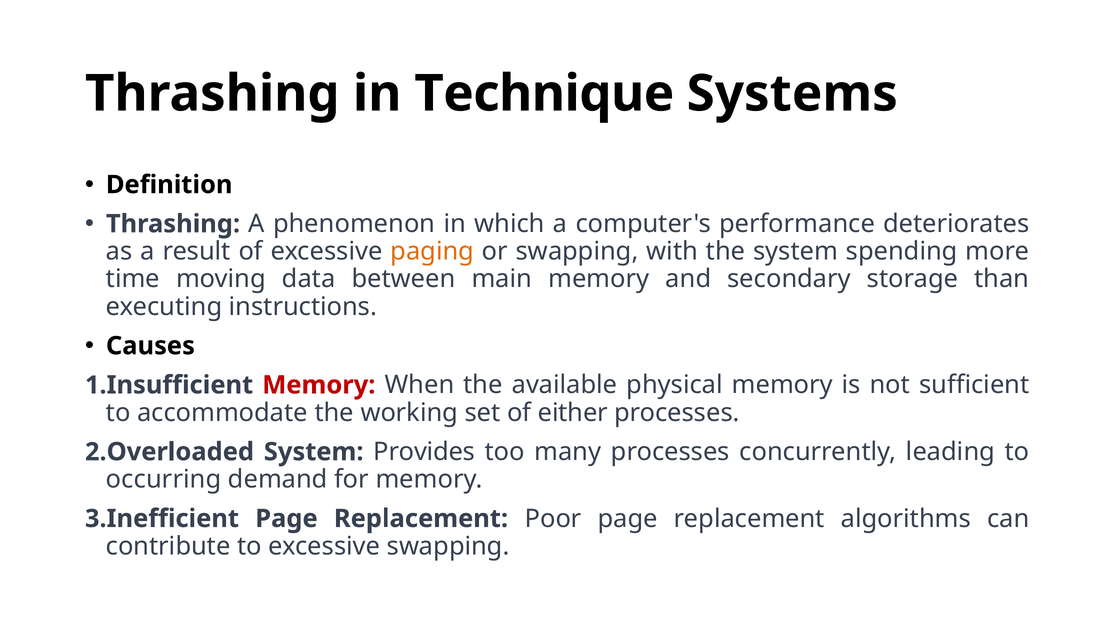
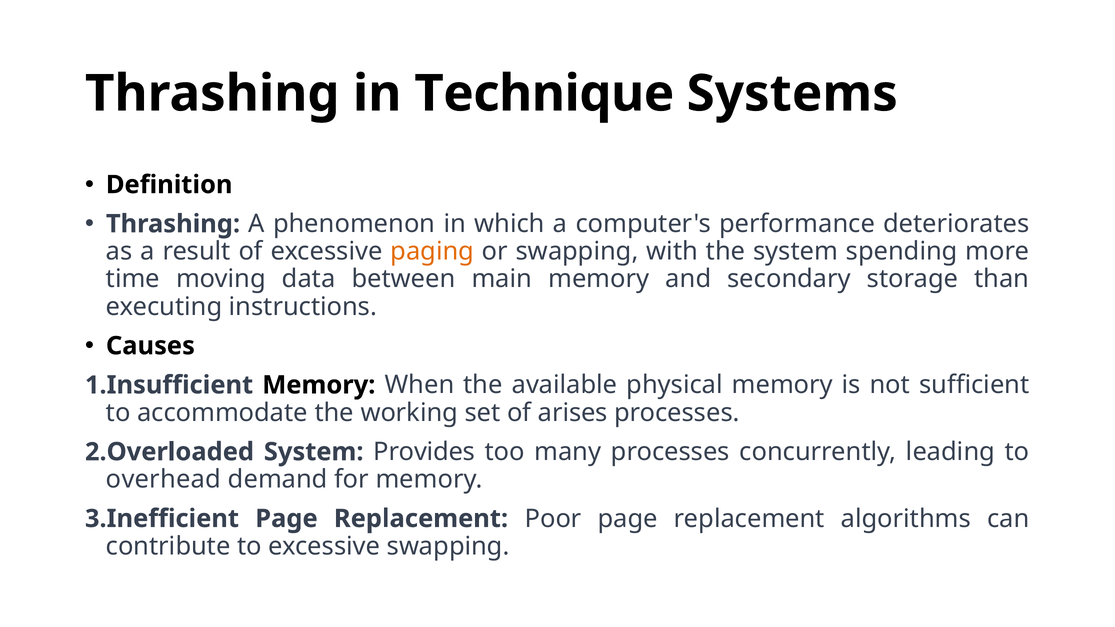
Memory colour: red -> black (319, 385)
either: either -> arises (573, 413)
occurring: occurring -> overhead (164, 480)
